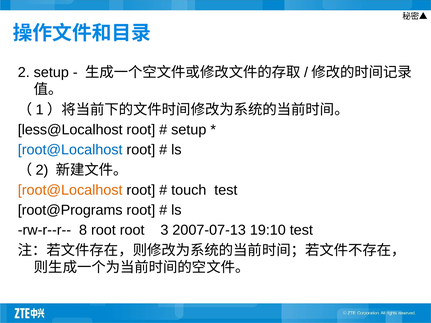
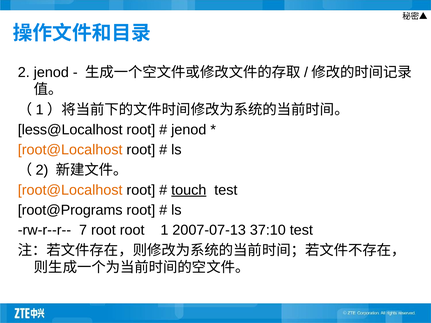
2 setup: setup -> jenod (51, 72)
setup: setup -> jenod (189, 130)
root@Localhost colour: blue -> orange (70, 150)
touch underline: none -> present (189, 190)
8: 8 -> 7 (83, 230)
3: 3 -> 1 (164, 230)
19:10: 19:10 -> 37:10 (268, 230)
